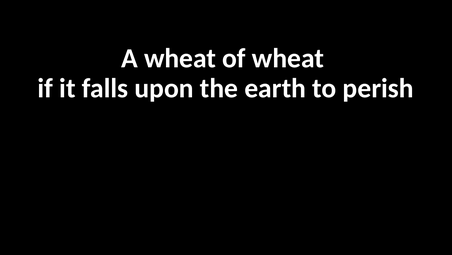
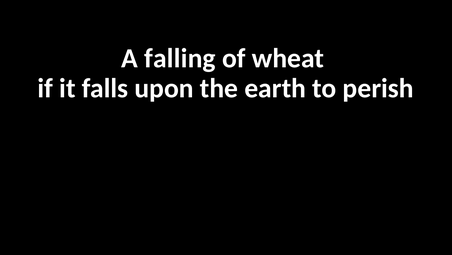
A wheat: wheat -> falling (180, 58)
